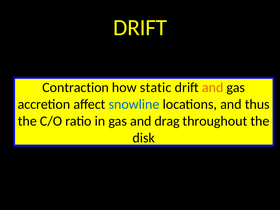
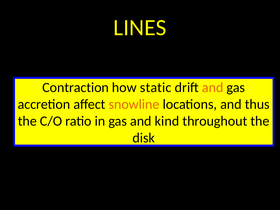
DRIFT: DRIFT -> LINES (140, 28)
snowline colour: blue -> orange (134, 104)
drag: drag -> kind (167, 121)
